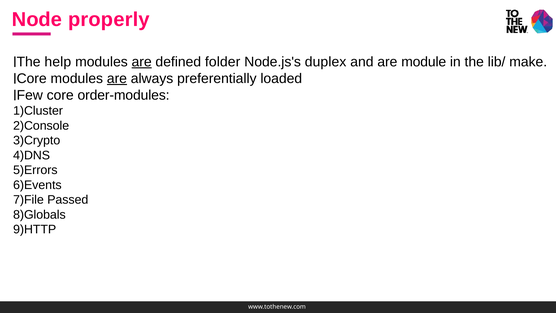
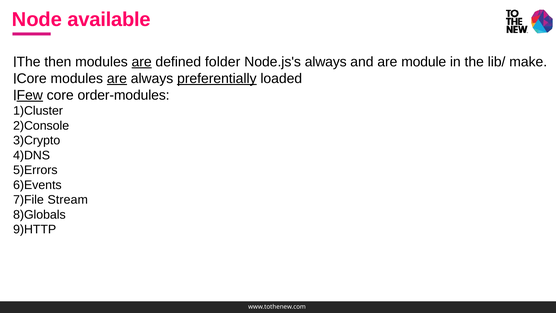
properly: properly -> available (109, 20)
help: help -> then (58, 62)
Node.js's duplex: duplex -> always (326, 62)
preferentially underline: none -> present (217, 79)
Few underline: none -> present (30, 95)
Passed: Passed -> Stream (68, 200)
